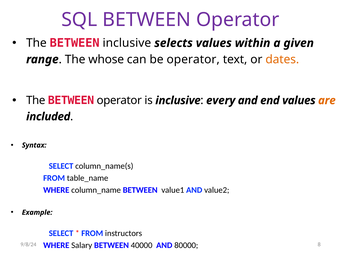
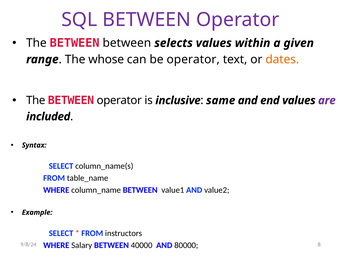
BETWEEN inclusive: inclusive -> between (127, 43)
every: every -> same (221, 100)
are colour: orange -> purple (327, 100)
